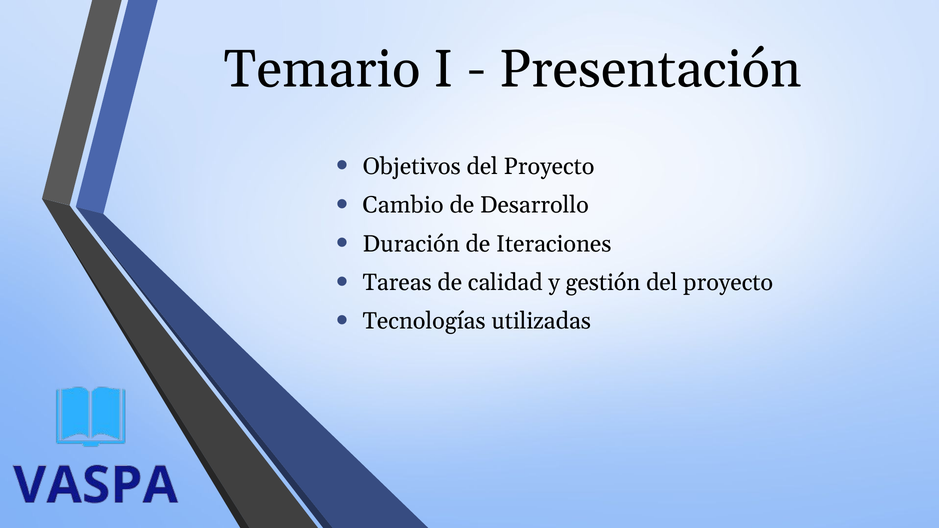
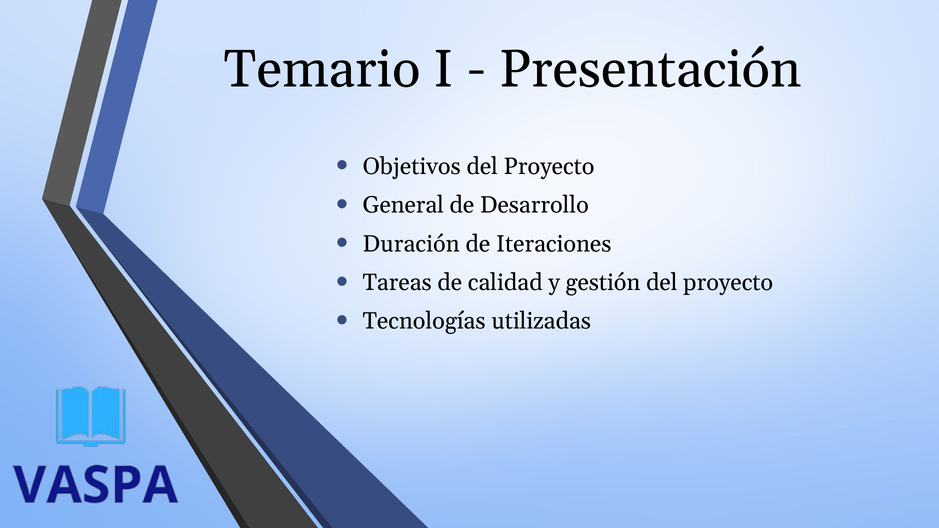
Cambio: Cambio -> General (403, 205)
